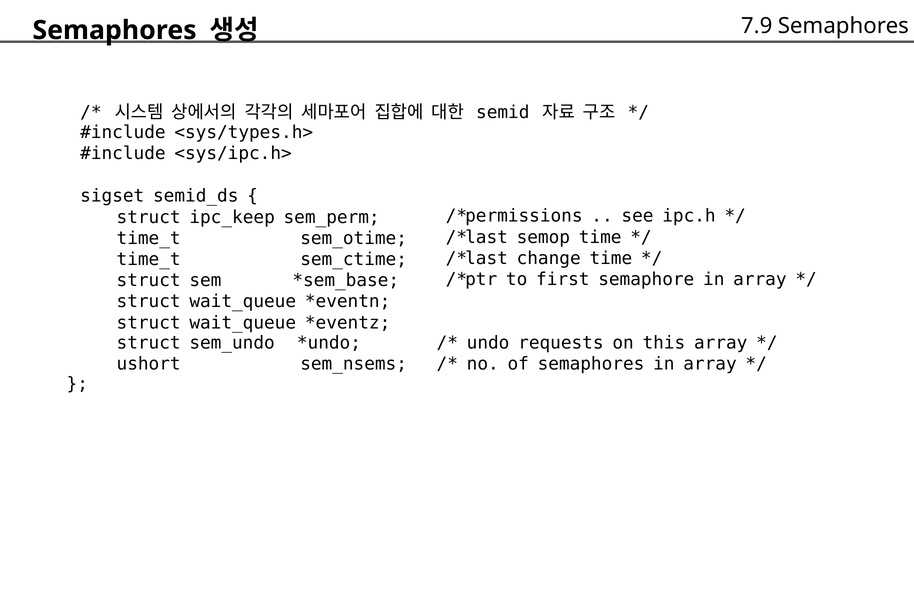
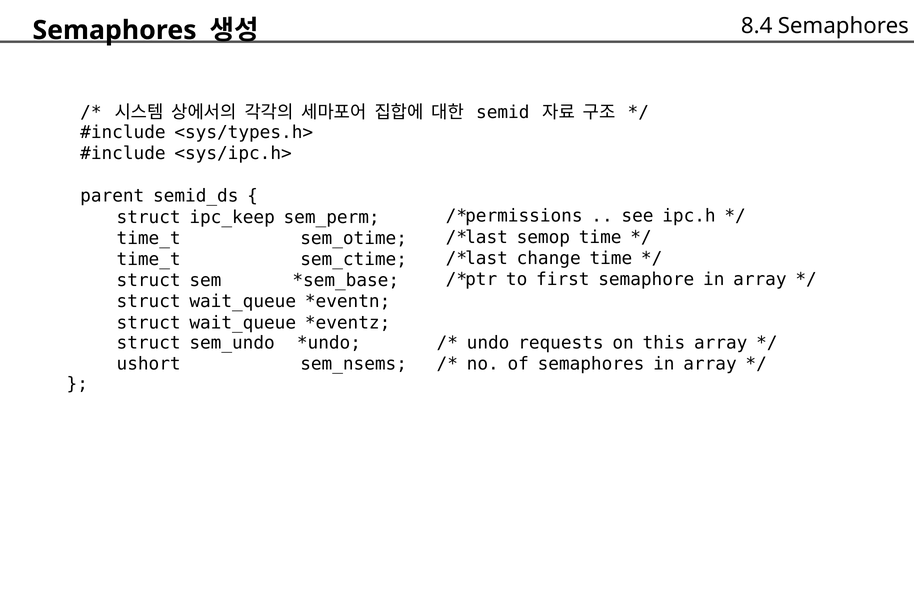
7.9: 7.9 -> 8.4 (757, 26)
sigset: sigset -> parent (112, 196)
